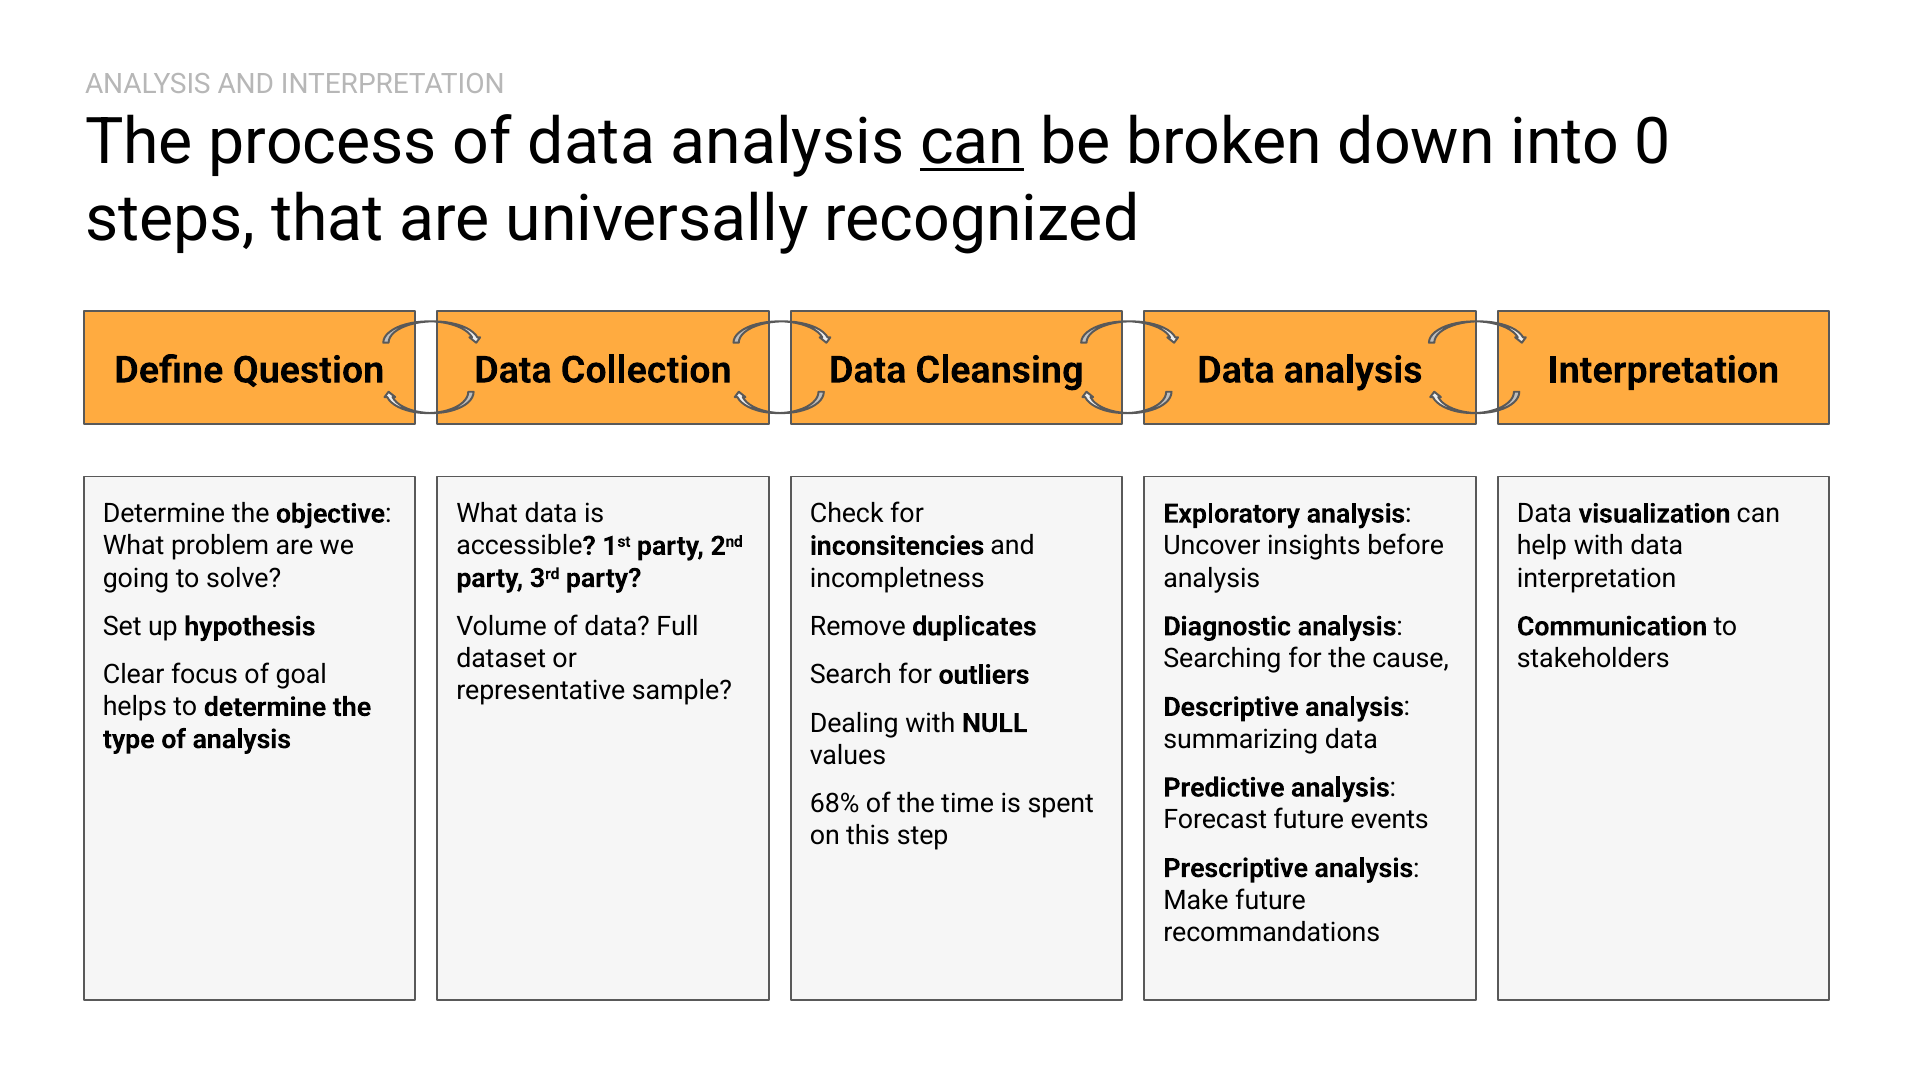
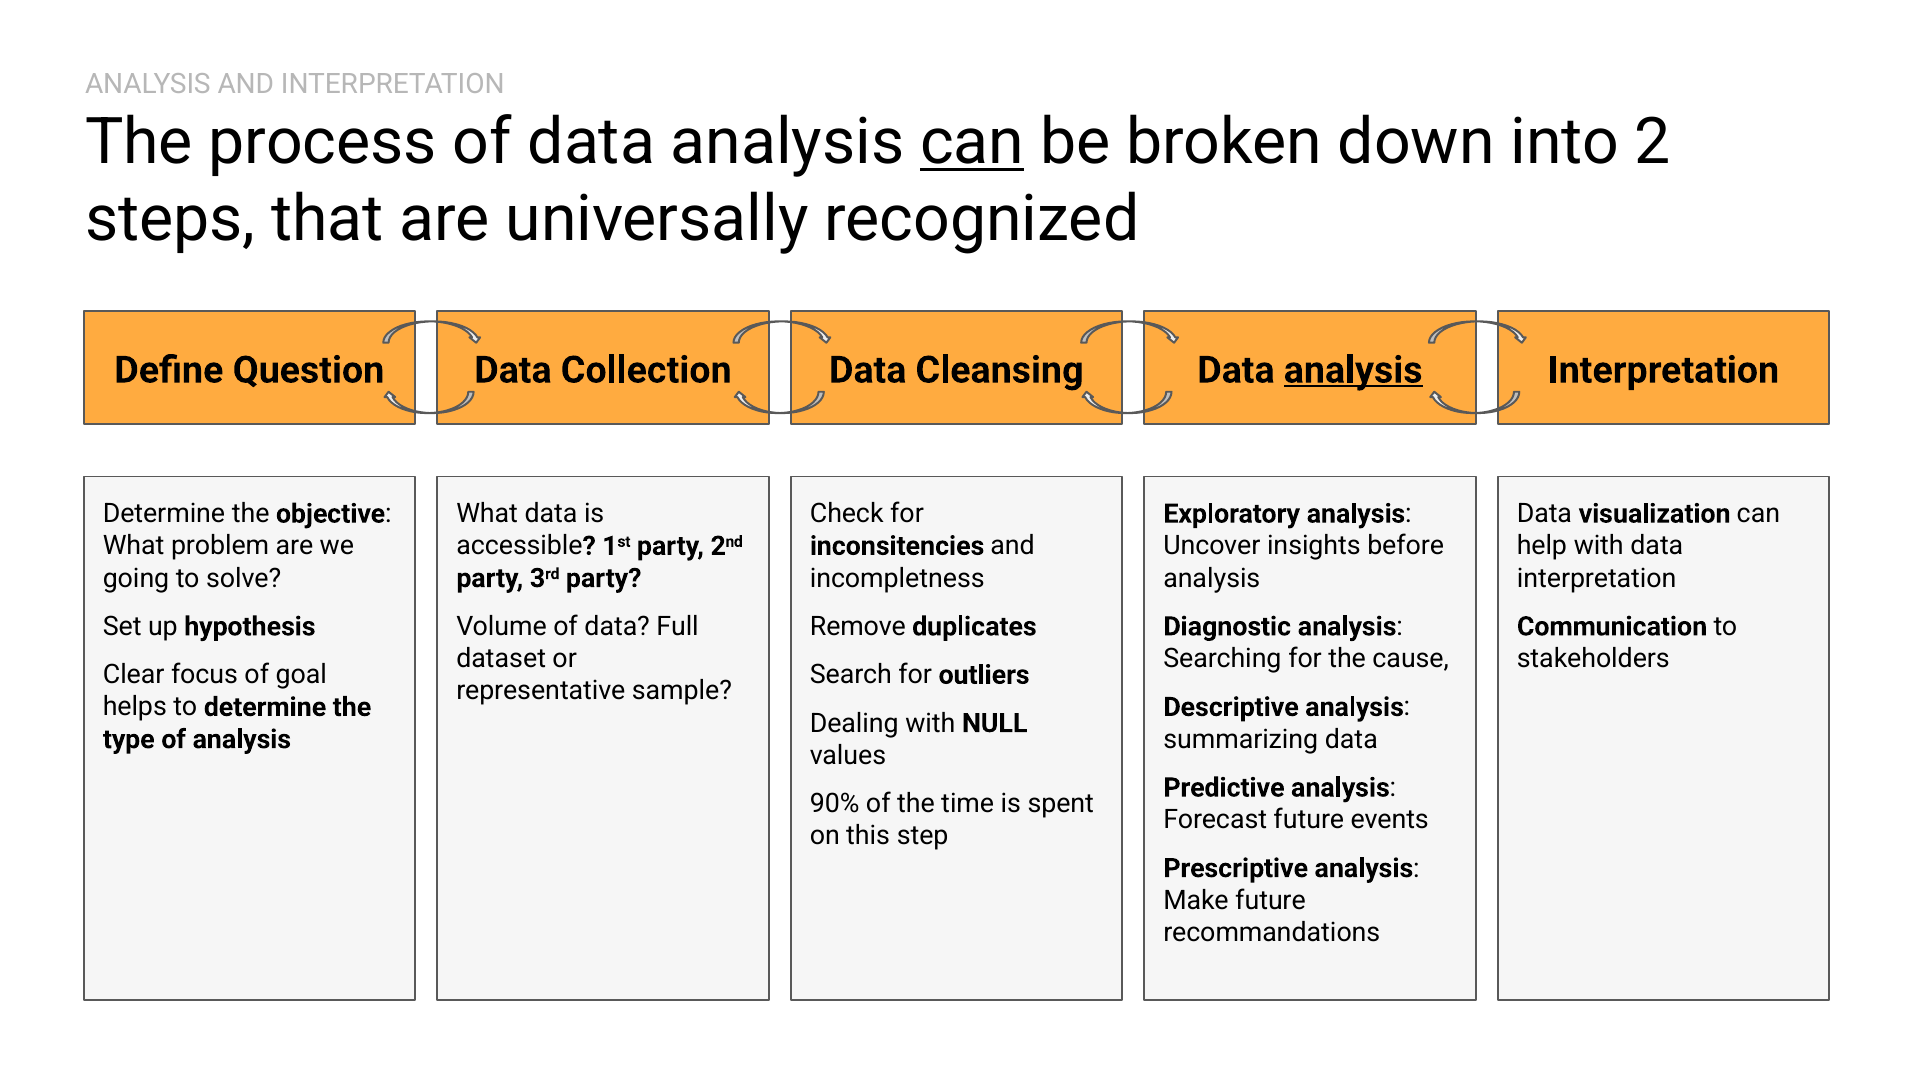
0: 0 -> 2 (1653, 142)
analysis underline: none -> present (1353, 370)
68%: 68% -> 90% (835, 804)
